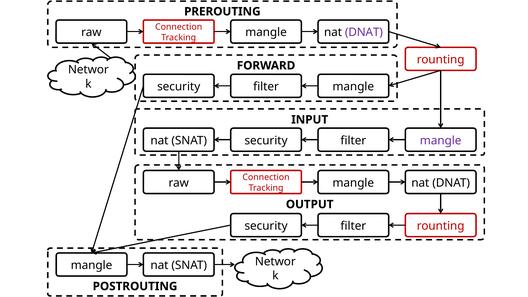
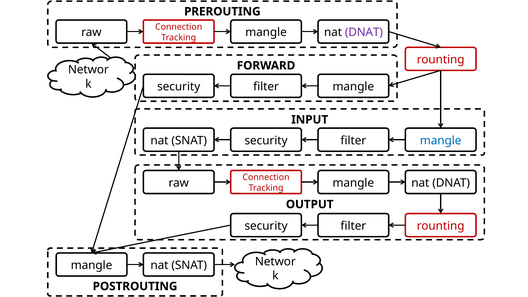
mangle colour: purple -> blue (441, 140)
